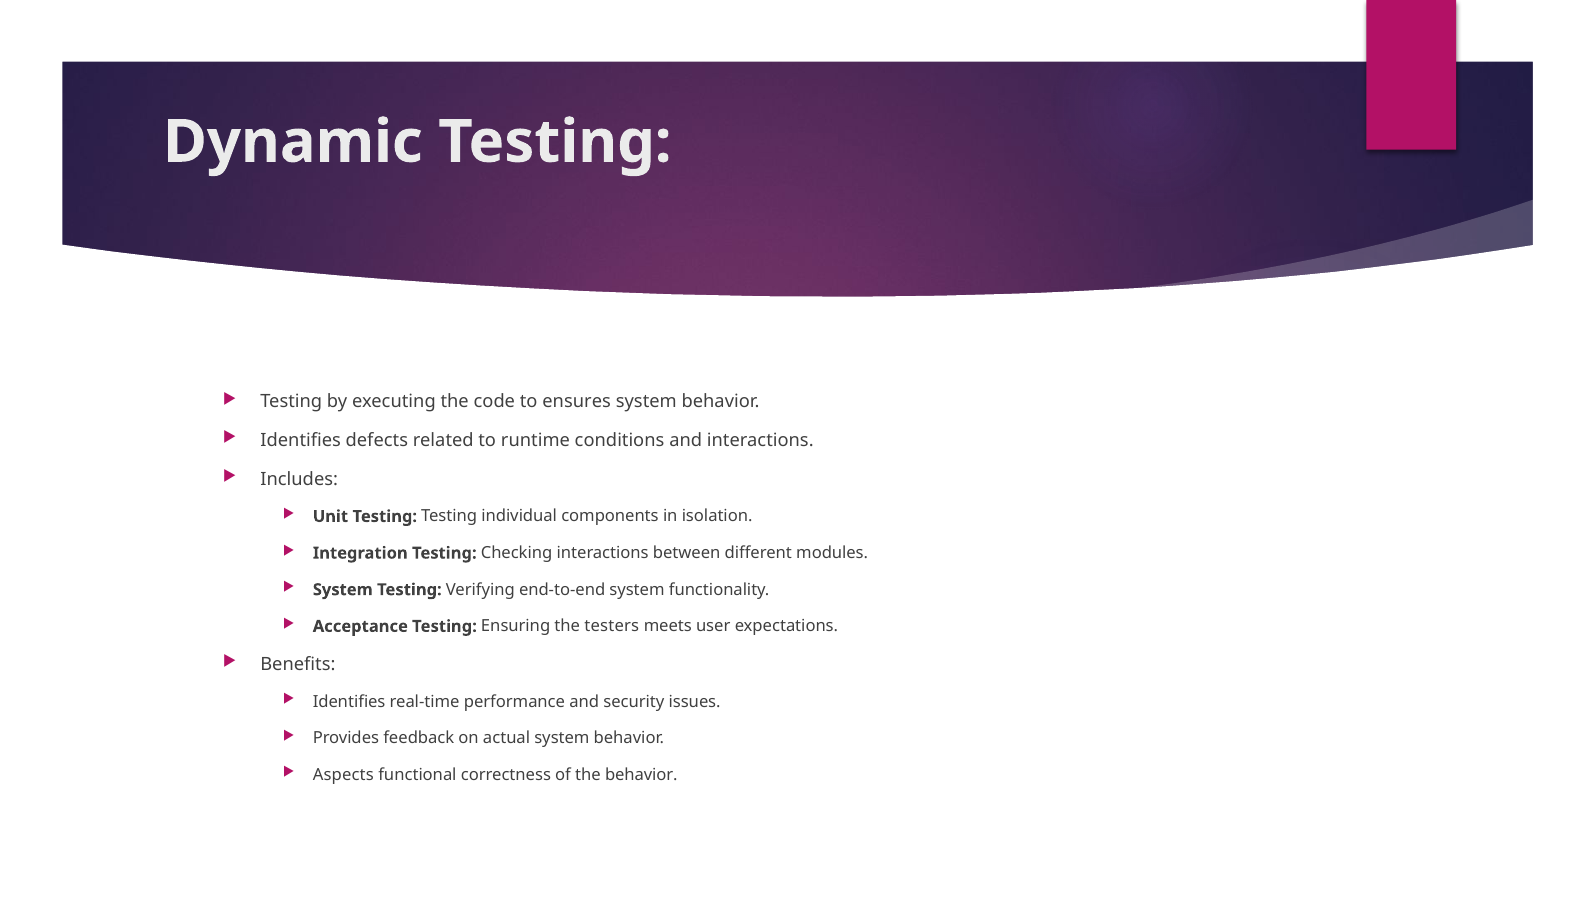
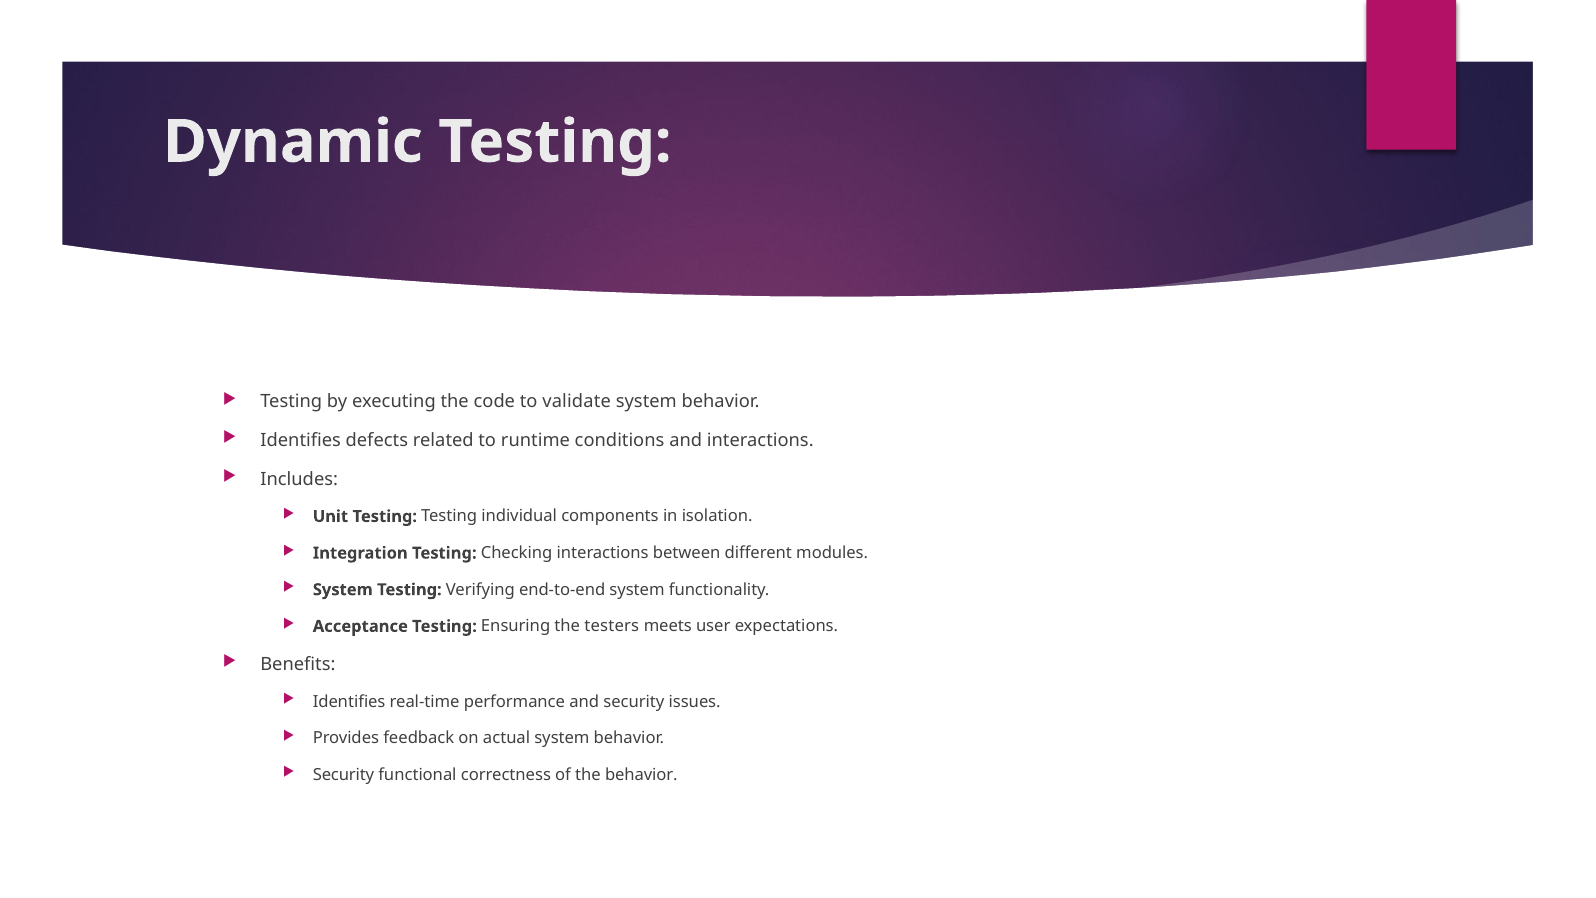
ensures: ensures -> validate (577, 402)
Aspects: Aspects -> Security (343, 775)
